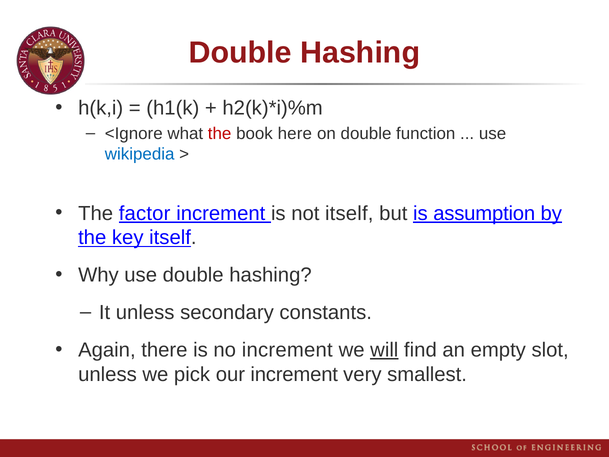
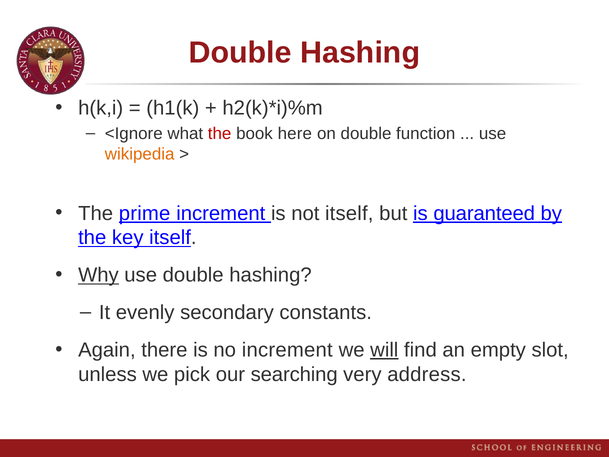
wikipedia colour: blue -> orange (140, 154)
factor: factor -> prime (145, 213)
assumption: assumption -> guaranteed (484, 213)
Why underline: none -> present (98, 275)
It unless: unless -> evenly (145, 312)
our increment: increment -> searching (294, 374)
smallest: smallest -> address (427, 374)
